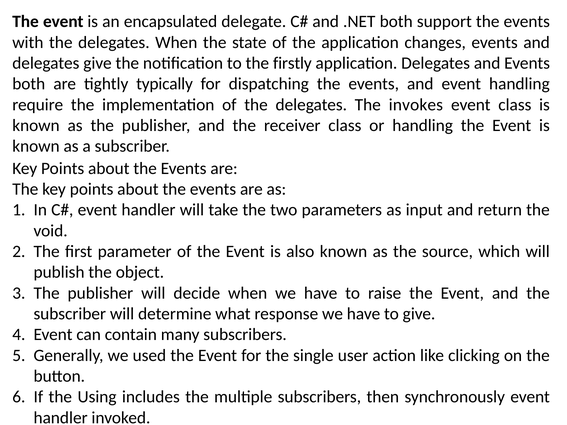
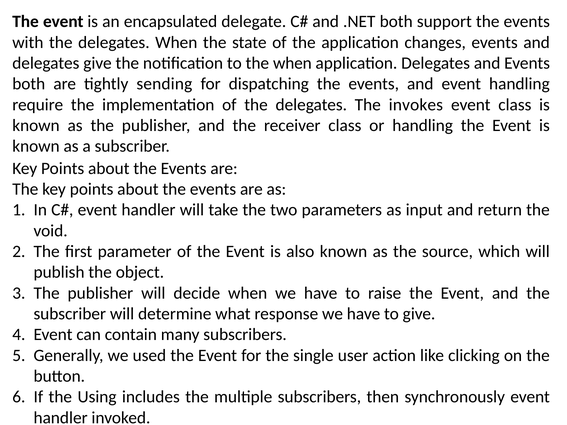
the firstly: firstly -> when (292, 63)
typically: typically -> sending (164, 84)
